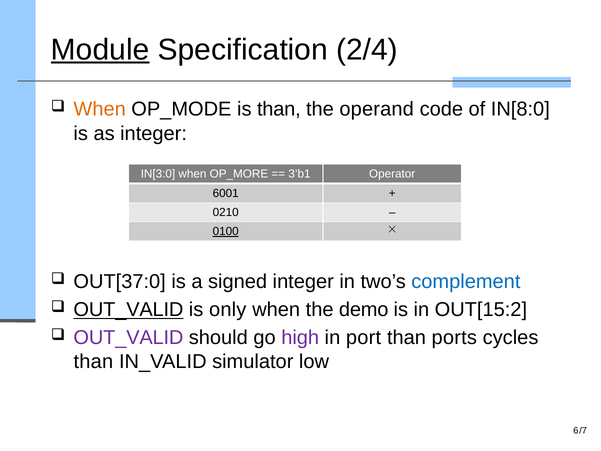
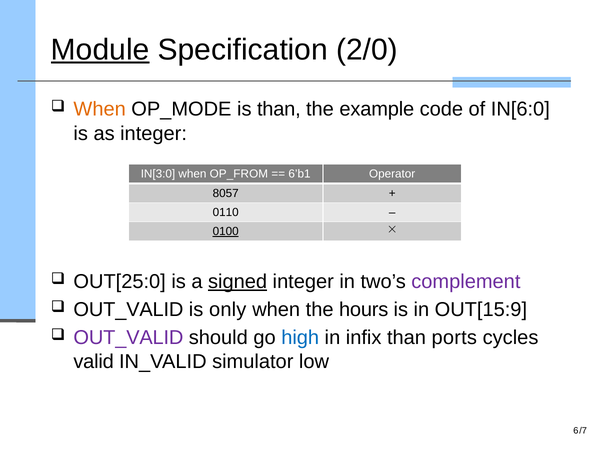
2/4: 2/4 -> 2/0 (367, 50)
operand: operand -> example (377, 109)
IN[8:0: IN[8:0 -> IN[6:0 (520, 109)
OP_MORE: OP_MORE -> OP_FROM (239, 174)
3’b1: 3’b1 -> 6’b1 (299, 174)
6001: 6001 -> 8057 (226, 193)
0210: 0210 -> 0110 (226, 212)
OUT[37:0: OUT[37:0 -> OUT[25:0 (120, 282)
signed underline: none -> present (238, 282)
complement colour: blue -> purple (466, 282)
OUT_VALID underline: present -> none (128, 310)
demo: demo -> hours (364, 310)
OUT[15:2: OUT[15:2 -> OUT[15:9 (481, 310)
high colour: purple -> blue (300, 338)
port: port -> infix (364, 338)
than: than -> valid (94, 362)
